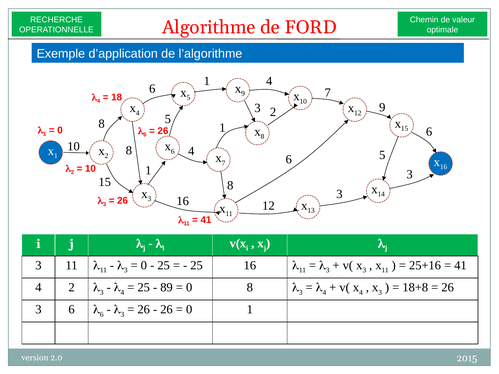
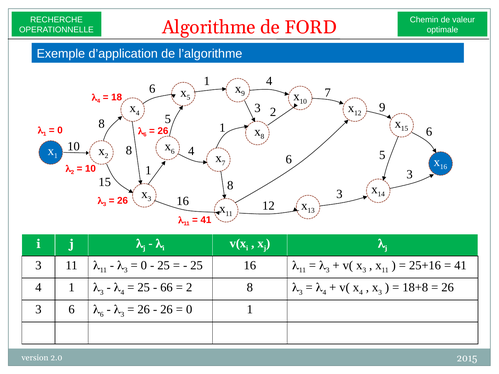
4 2: 2 -> 1 (72, 288)
89: 89 -> 66 (166, 288)
0: 0 -> 2 (189, 288)
